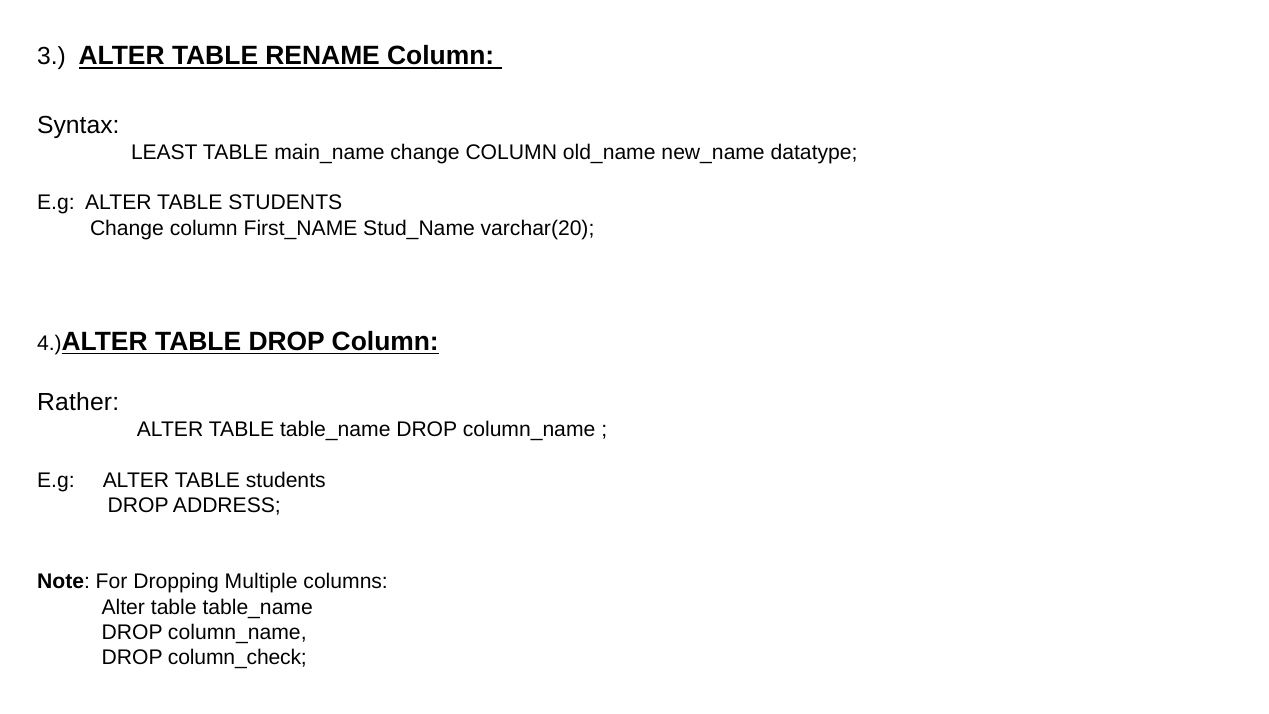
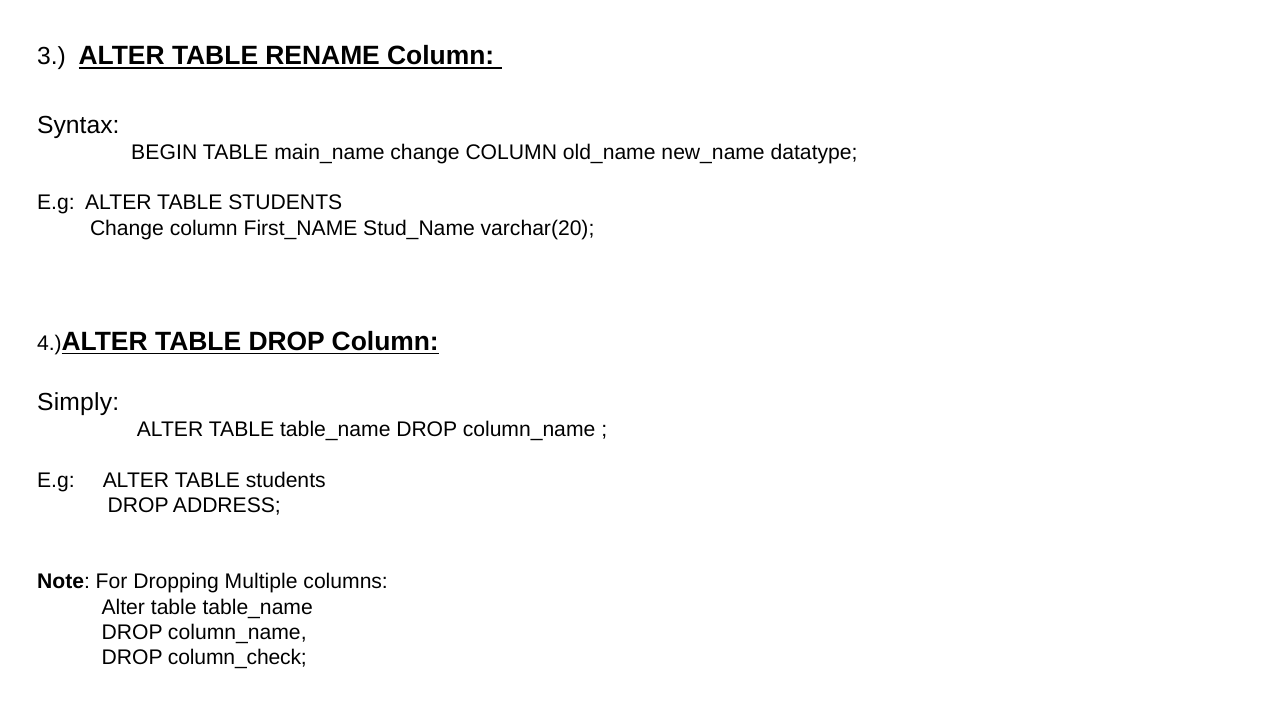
LEAST: LEAST -> BEGIN (164, 152)
Rather: Rather -> Simply (78, 402)
